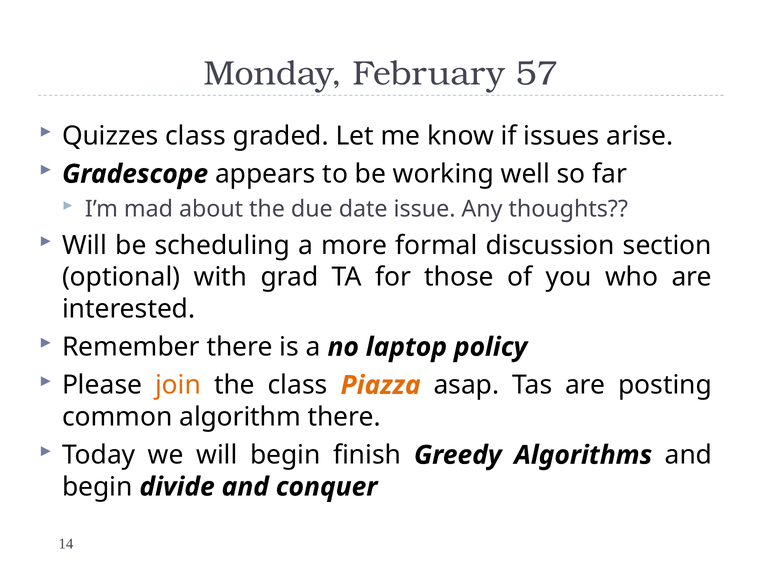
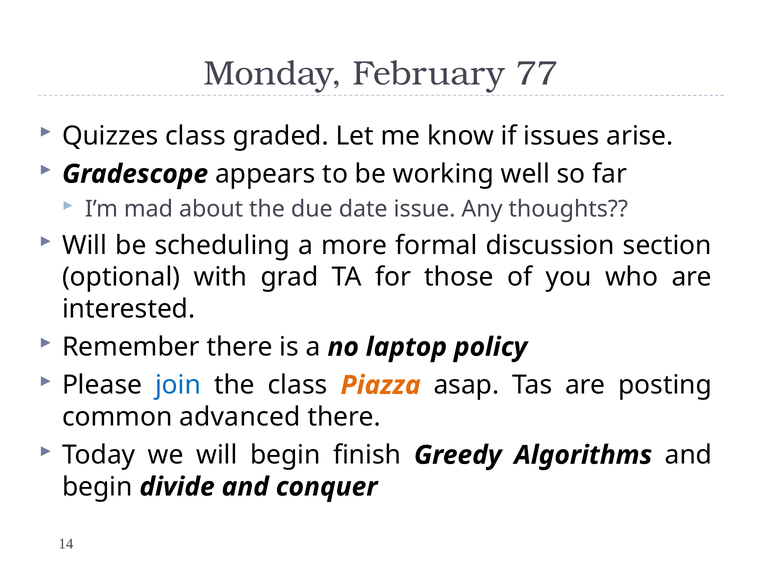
57: 57 -> 77 (537, 74)
join colour: orange -> blue (178, 385)
algorithm: algorithm -> advanced (240, 417)
